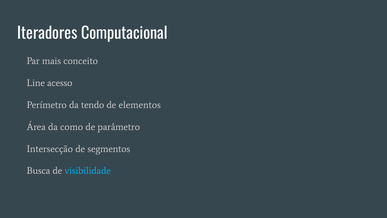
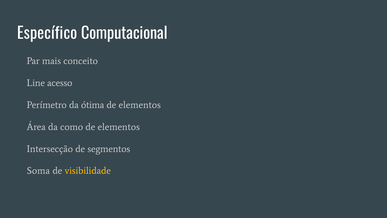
Iteradores: Iteradores -> Específico (47, 34)
tendo: tendo -> ótima (93, 105)
parâmetro: parâmetro -> elementos (119, 127)
Busca: Busca -> Soma (38, 171)
visibilidade colour: light blue -> yellow (88, 171)
